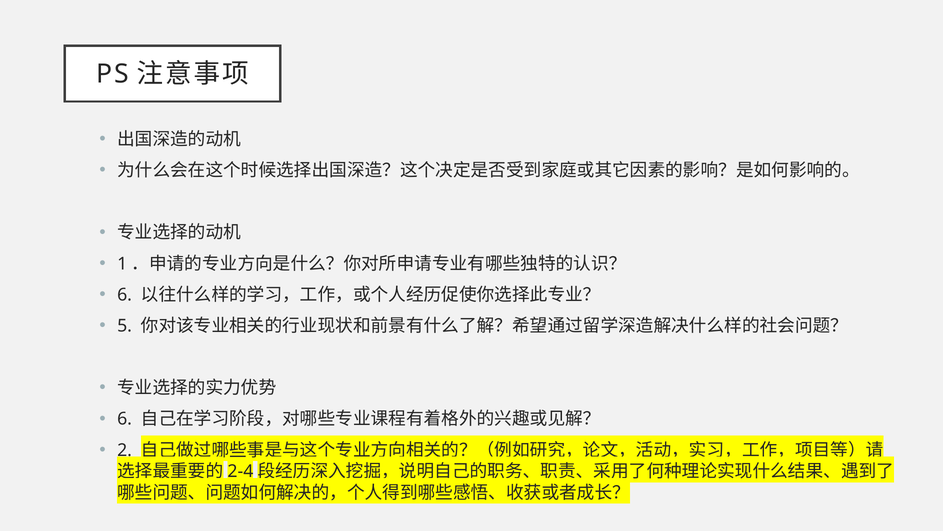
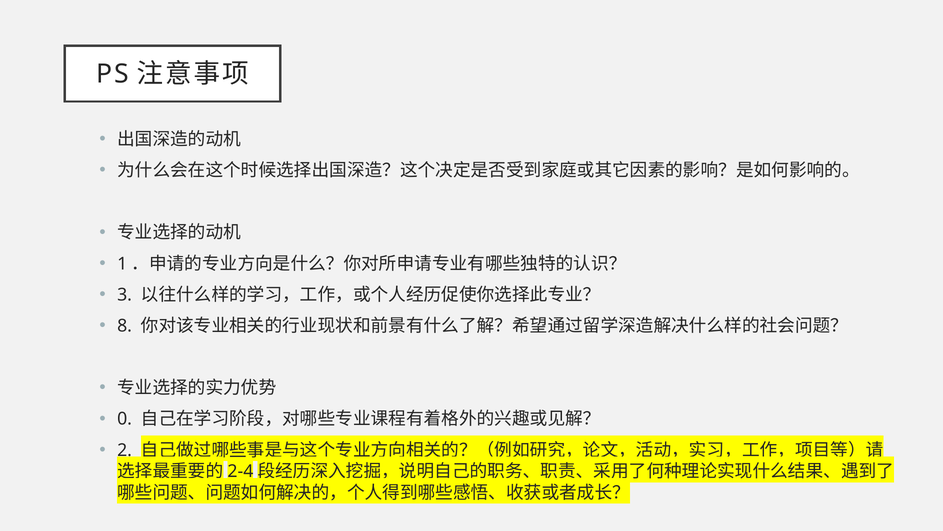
6: 6 -> 3 (125, 294)
5: 5 -> 8 (125, 326)
6: 6 -> 0 (125, 419)
